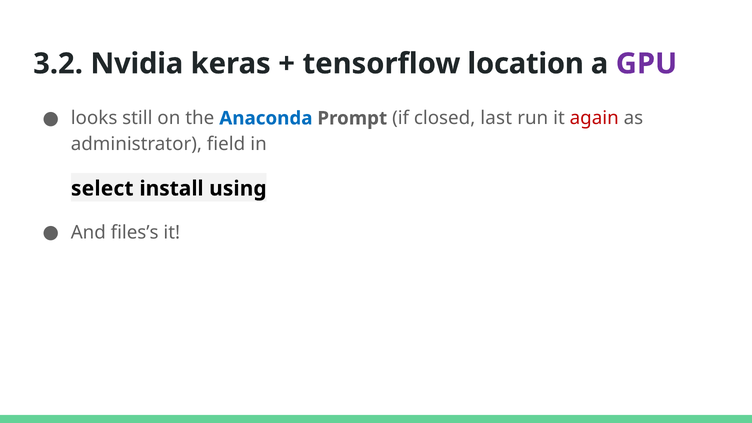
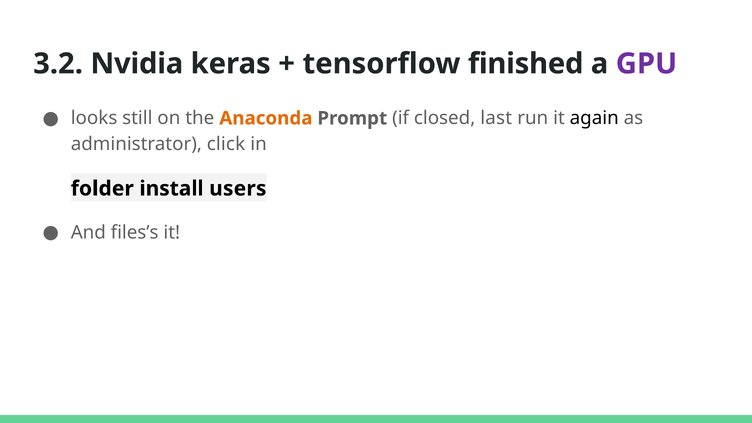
location: location -> finished (526, 64)
Anaconda colour: blue -> orange (266, 118)
again colour: red -> black (594, 118)
field: field -> click (226, 144)
select: select -> folder (102, 189)
using: using -> users (238, 189)
